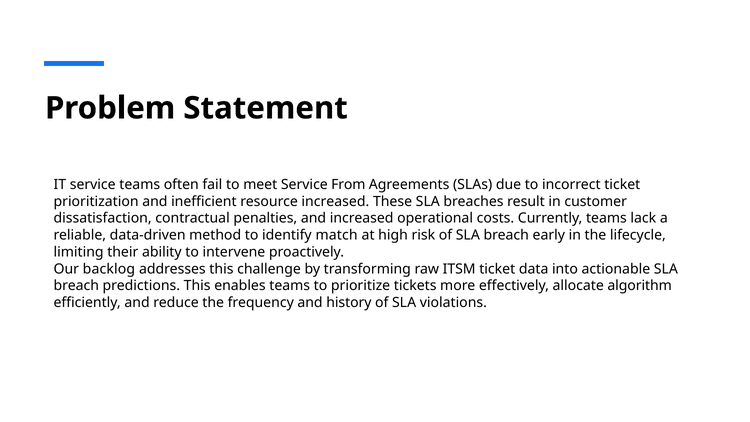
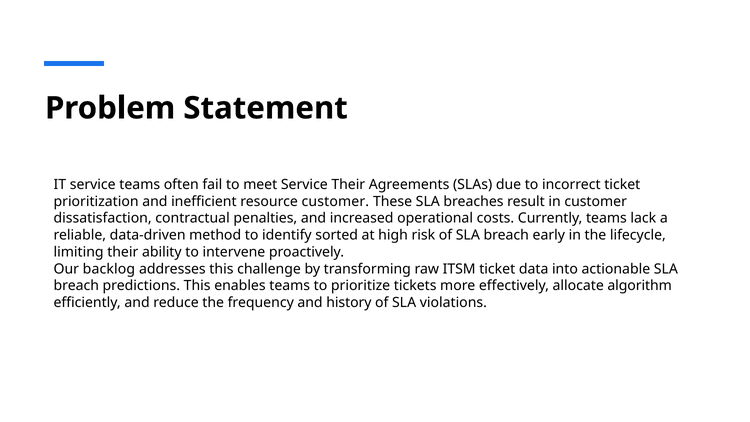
Service From: From -> Their (348, 185)
resource increased: increased -> customer (335, 201)
match: match -> sorted (337, 235)
